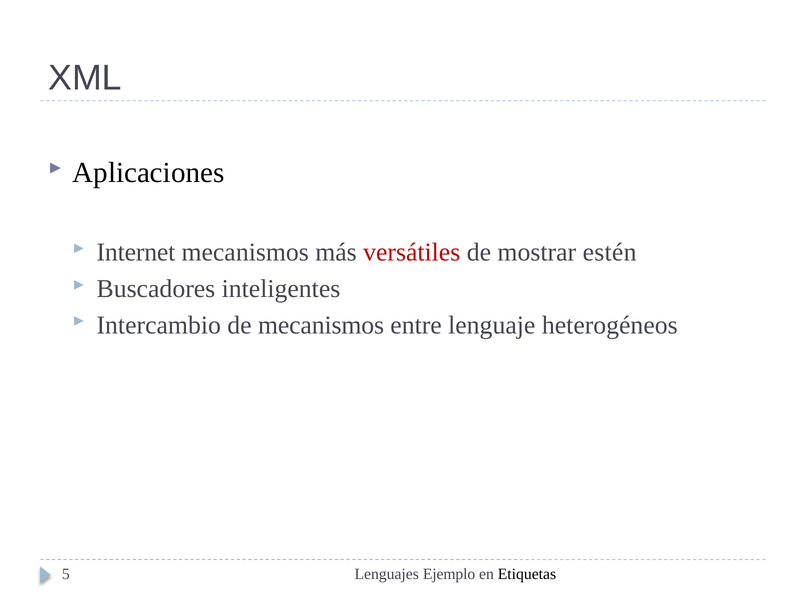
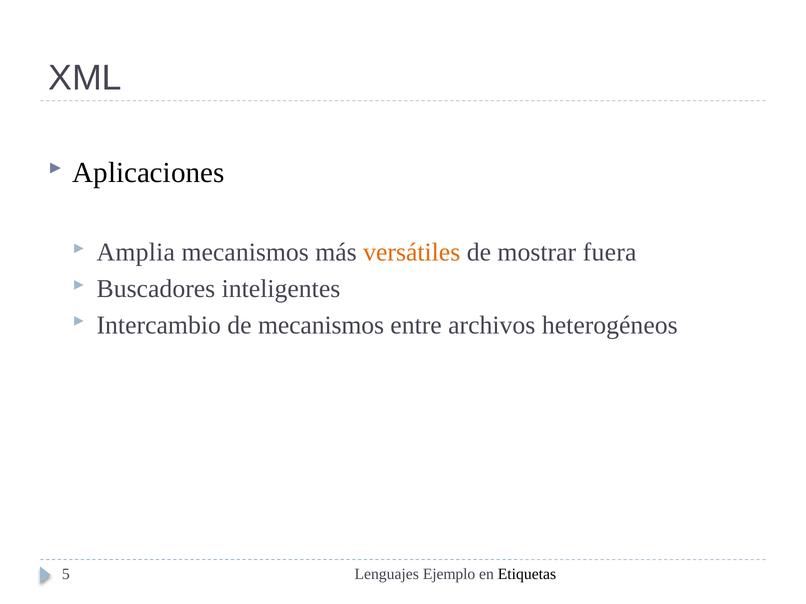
Internet: Internet -> Amplia (136, 252)
versátiles colour: red -> orange (412, 252)
estén: estén -> fuera (610, 252)
lenguaje: lenguaje -> archivos (492, 325)
